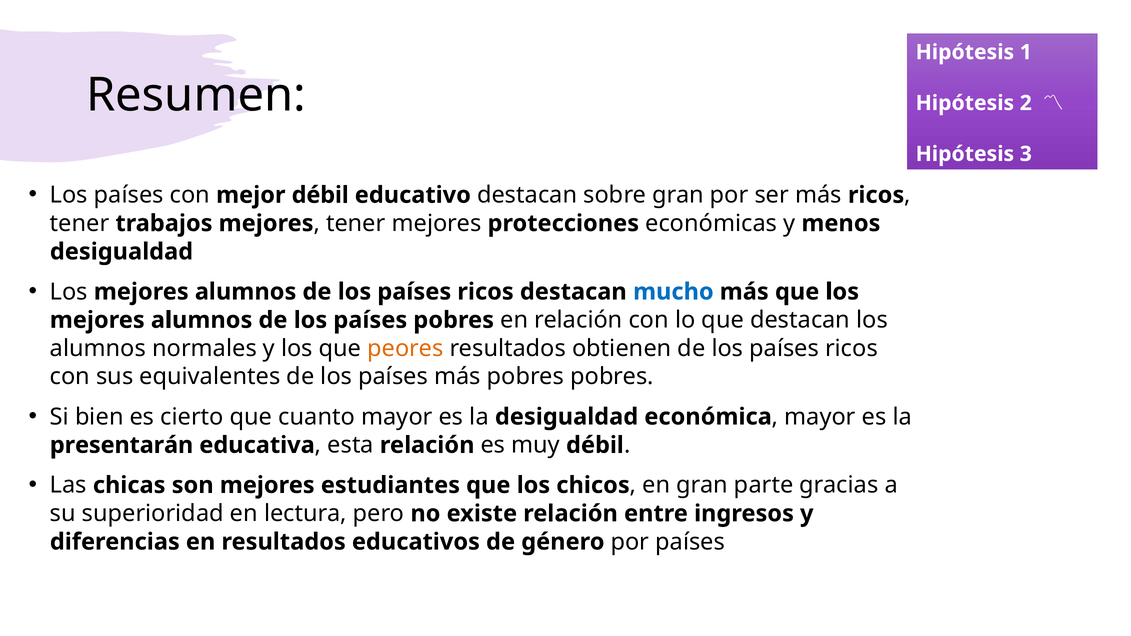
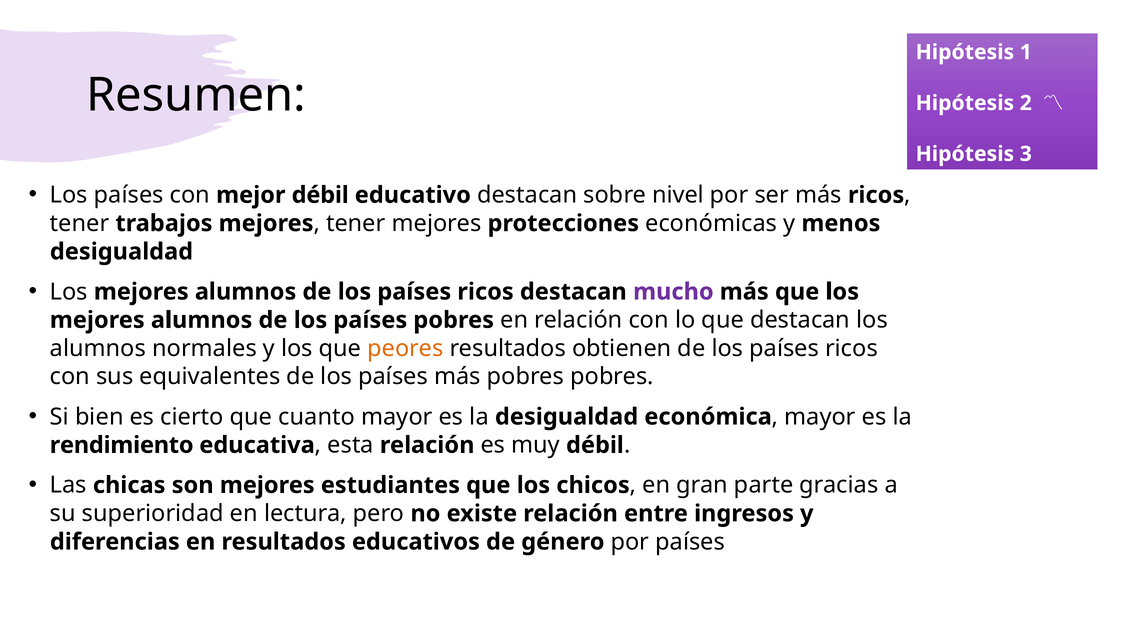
sobre gran: gran -> nivel (678, 195)
mucho colour: blue -> purple (673, 292)
presentarán: presentarán -> rendimiento (122, 445)
